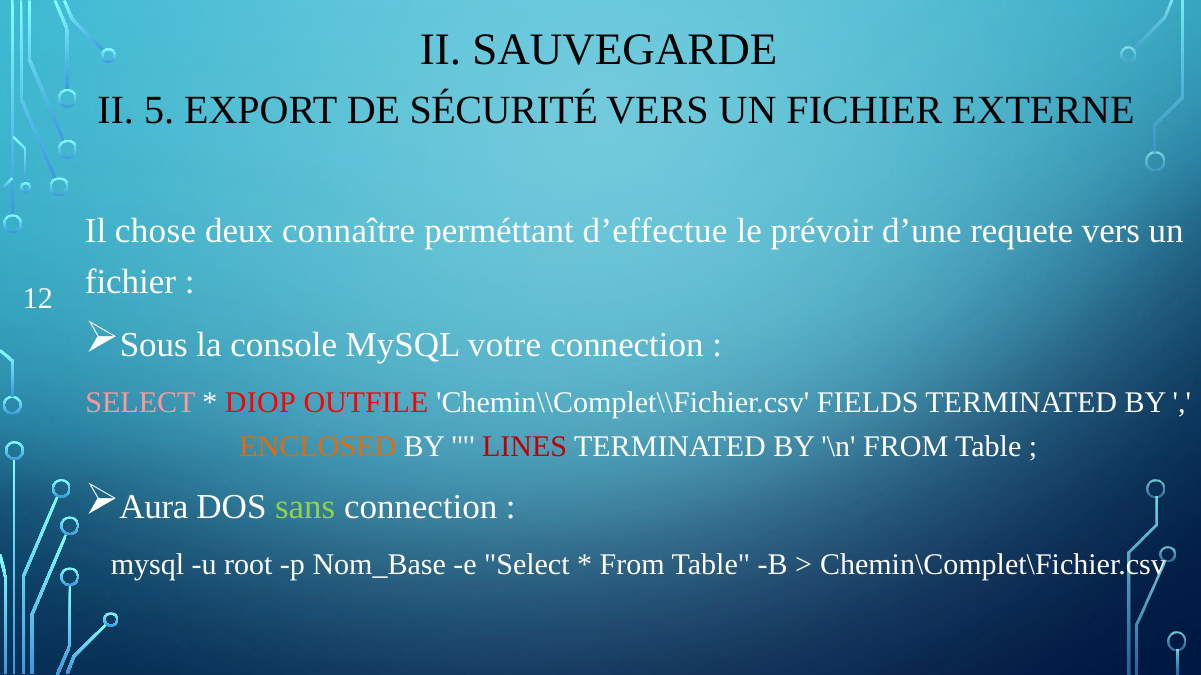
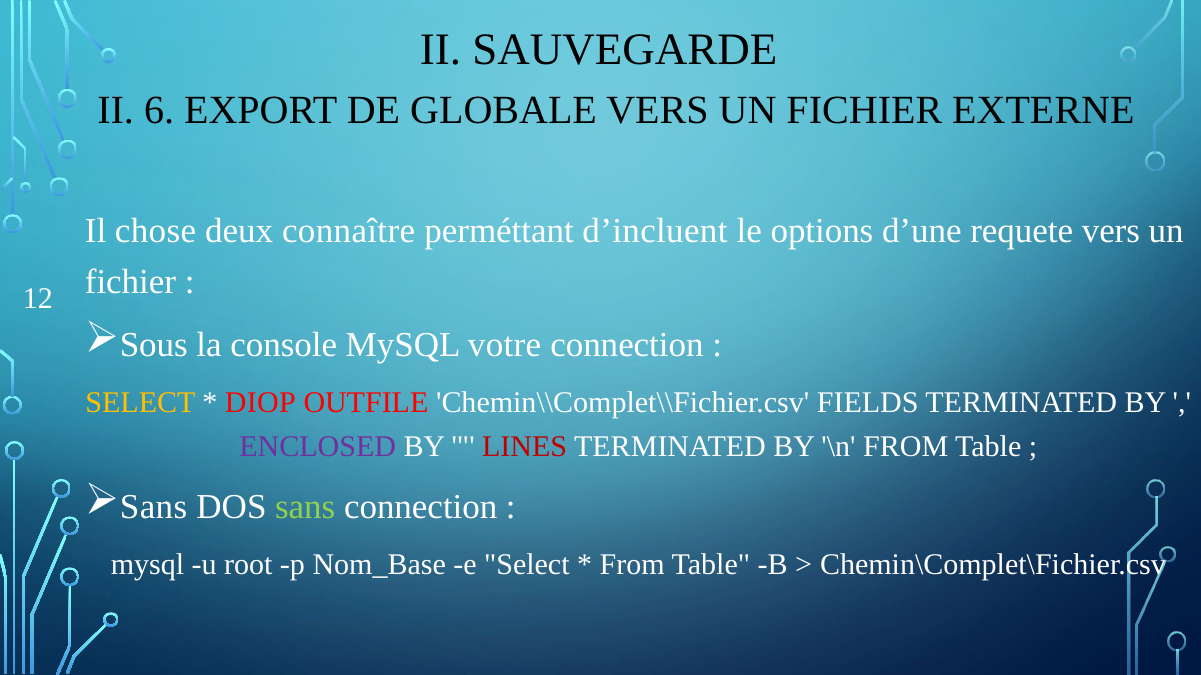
5: 5 -> 6 (159, 111)
SÉCURITÉ: SÉCURITÉ -> GLOBALE (504, 111)
d’effectue: d’effectue -> d’incluent (655, 232)
prévoir: prévoir -> options (822, 232)
SELECT colour: pink -> yellow (140, 403)
ENCLOSED colour: orange -> purple (318, 447)
Aura: Aura -> Sans (154, 507)
